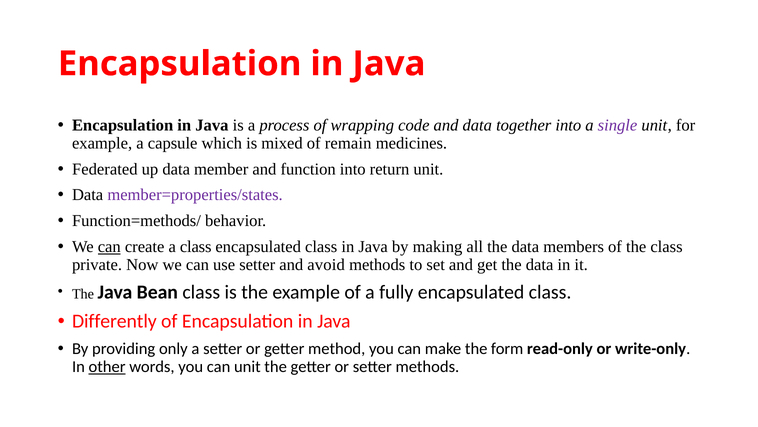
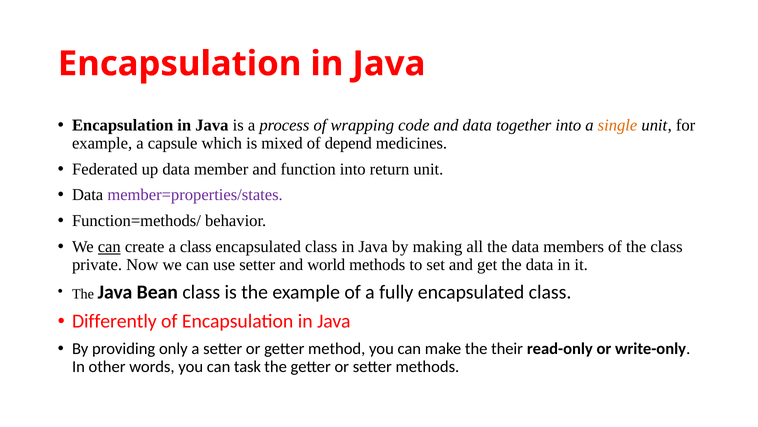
single colour: purple -> orange (618, 125)
remain: remain -> depend (348, 143)
avoid: avoid -> world (326, 264)
form: form -> their (507, 348)
other underline: present -> none (107, 366)
can unit: unit -> task (247, 366)
